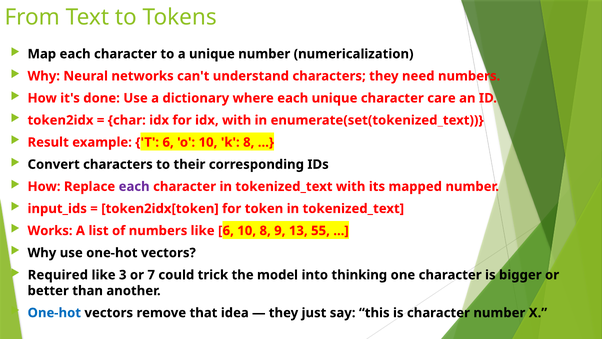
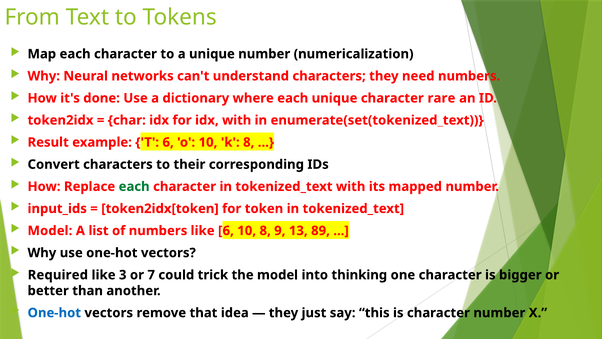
care: care -> rare (441, 98)
each colour: purple -> green (134, 186)
Works: Works -> Model (50, 231)
55: 55 -> 89 (320, 231)
